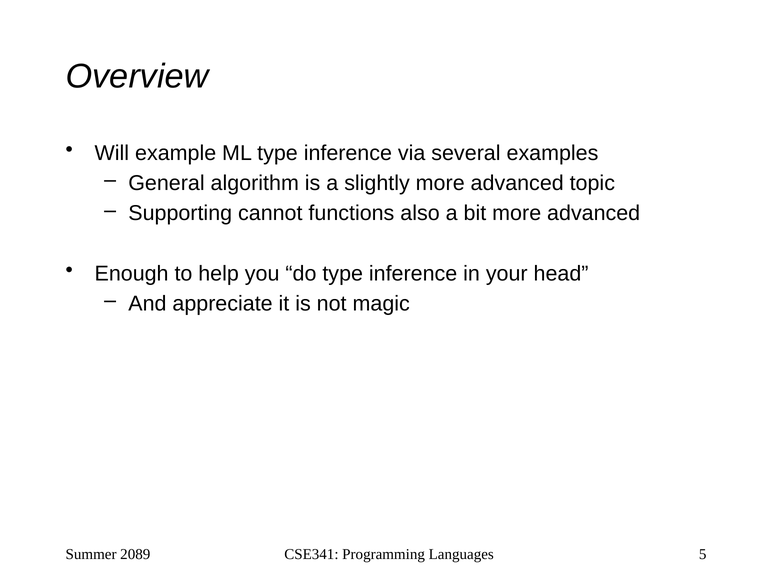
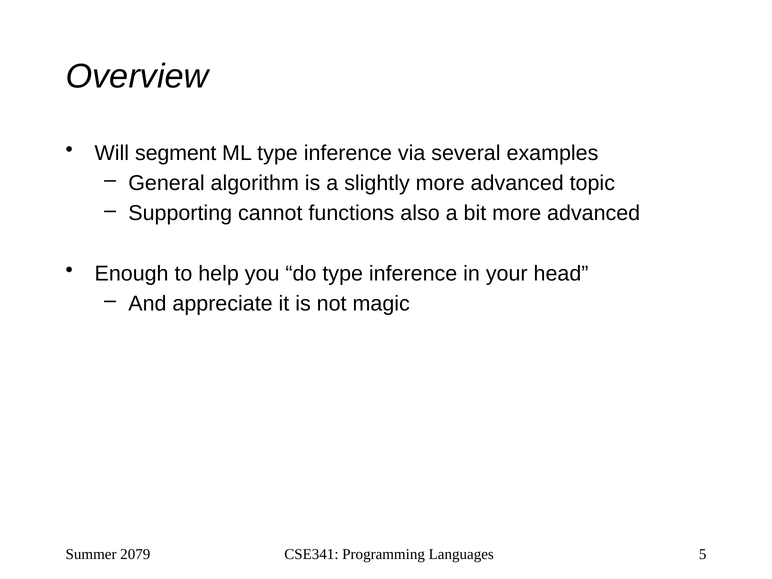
example: example -> segment (176, 153)
2089: 2089 -> 2079 (135, 554)
